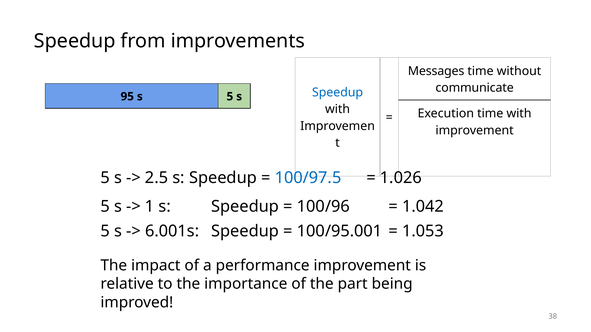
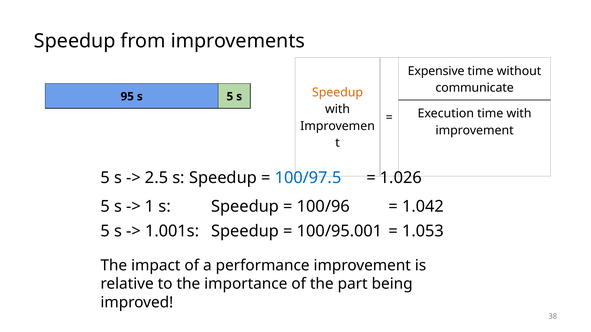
Messages: Messages -> Expensive (436, 71)
Speedup colour: blue -> orange (338, 92)
6.001s: 6.001s -> 1.001s (172, 232)
